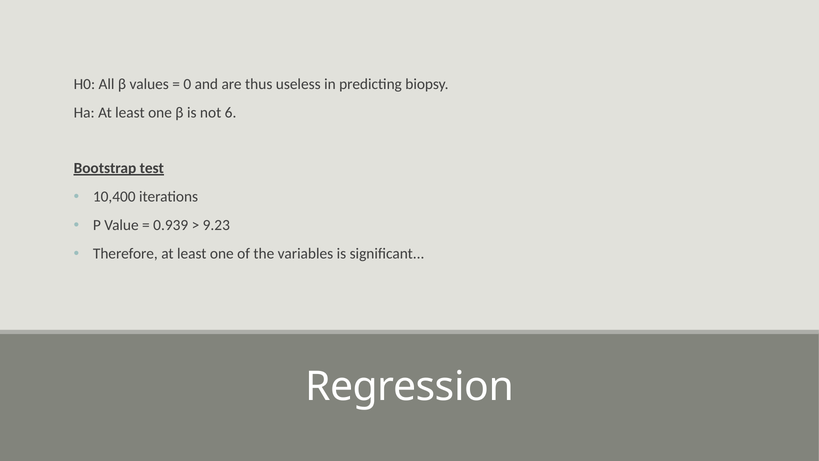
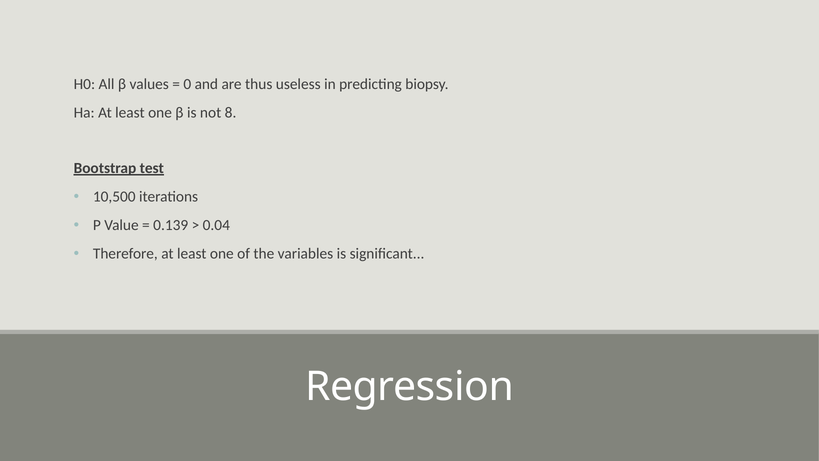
6: 6 -> 8 (231, 113)
10,400: 10,400 -> 10,500 (114, 197)
0.939: 0.939 -> 0.139 (171, 225)
9.23: 9.23 -> 0.04 (216, 225)
